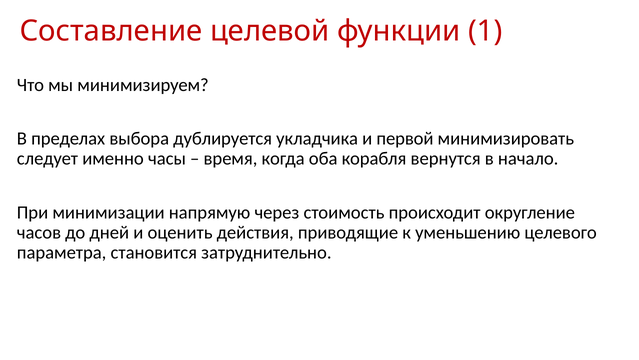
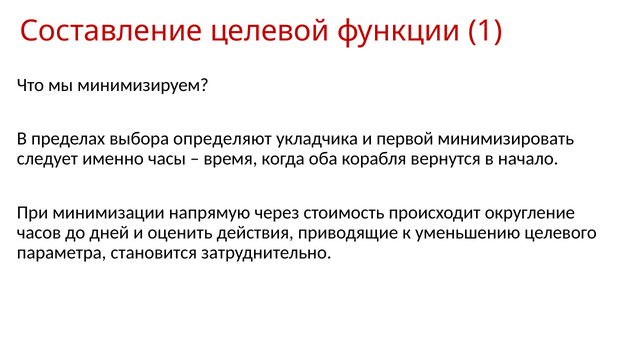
дублируется: дублируется -> определяют (223, 138)
